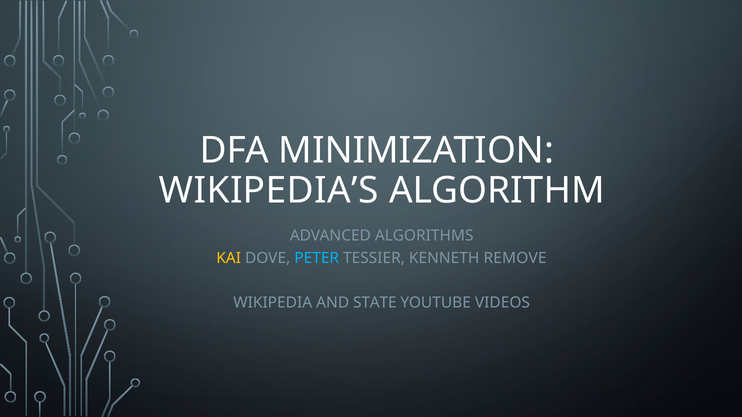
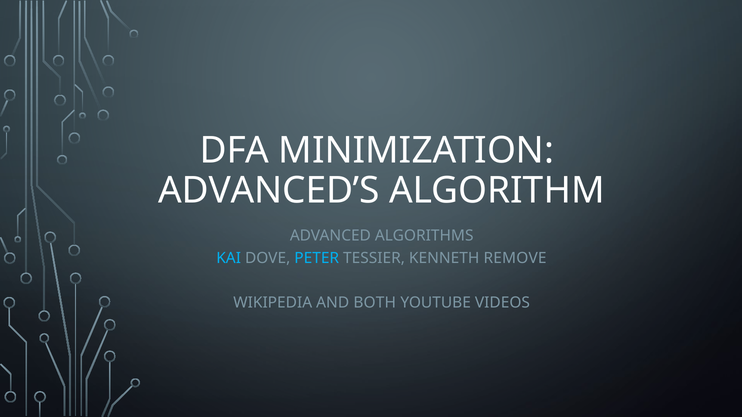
WIKIPEDIA’S: WIKIPEDIA’S -> ADVANCED’S (269, 191)
KAI colour: yellow -> light blue (229, 258)
STATE: STATE -> BOTH (375, 303)
